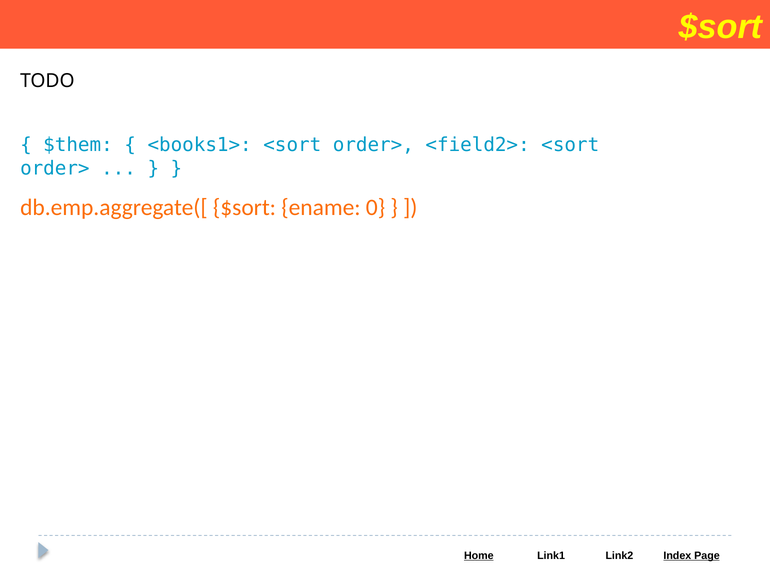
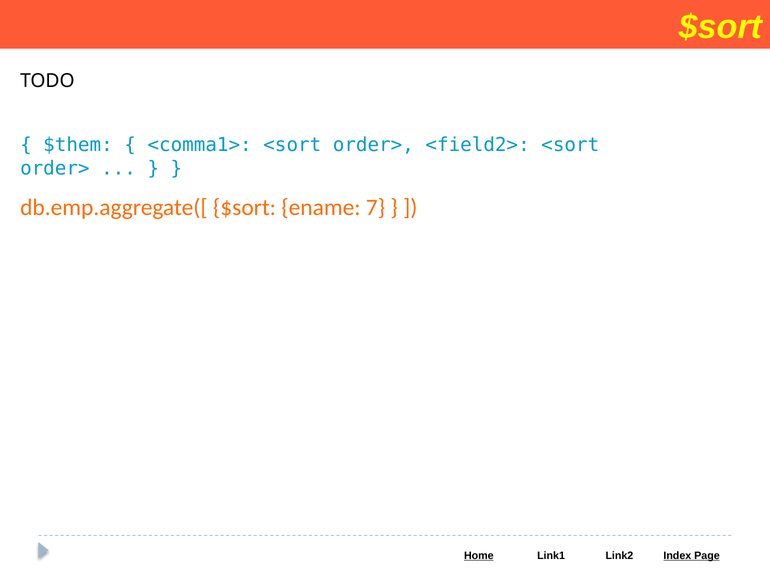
<books1>: <books1> -> <comma1> (200, 145)
0: 0 -> 7 (376, 207)
